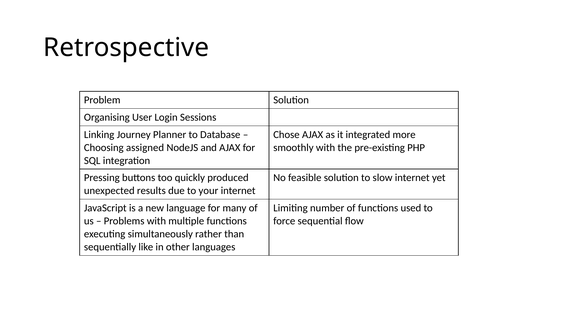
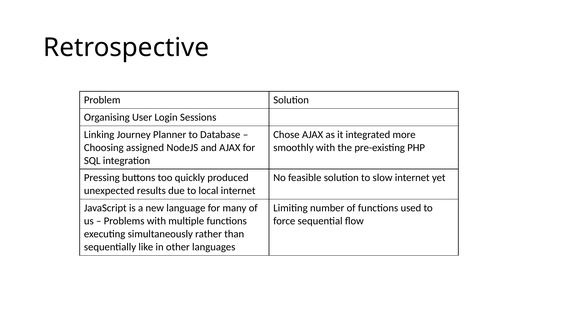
your: your -> local (208, 191)
